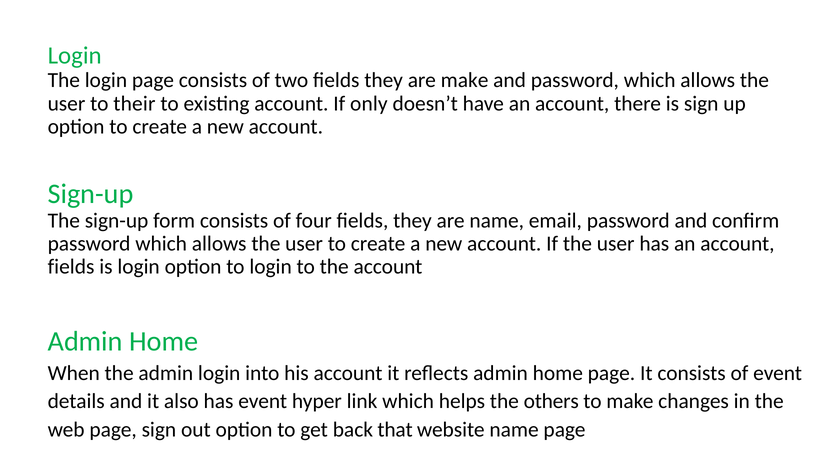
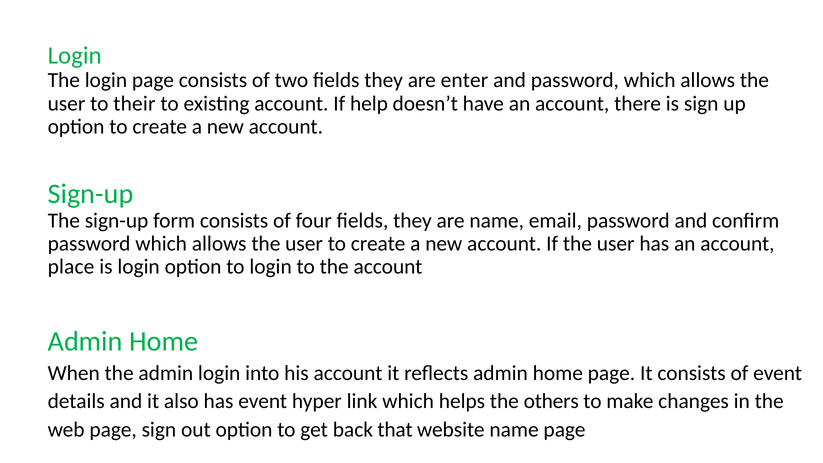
are make: make -> enter (465, 80)
only: only -> help (369, 103)
fields: fields -> place (71, 267)
